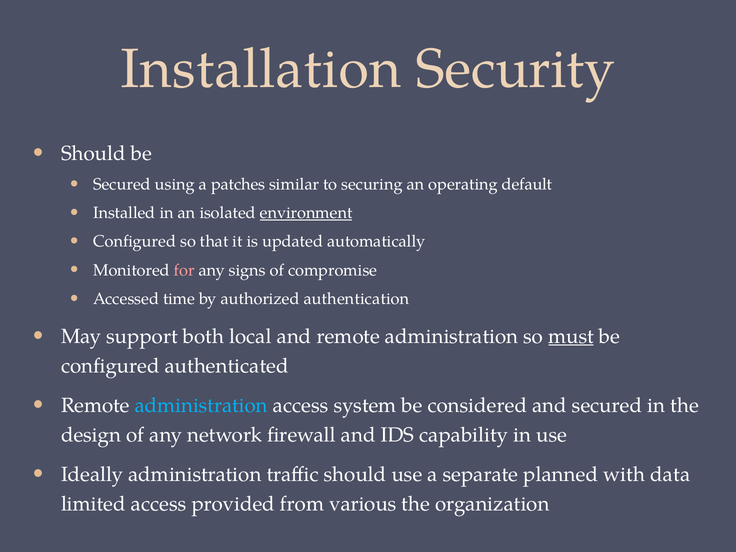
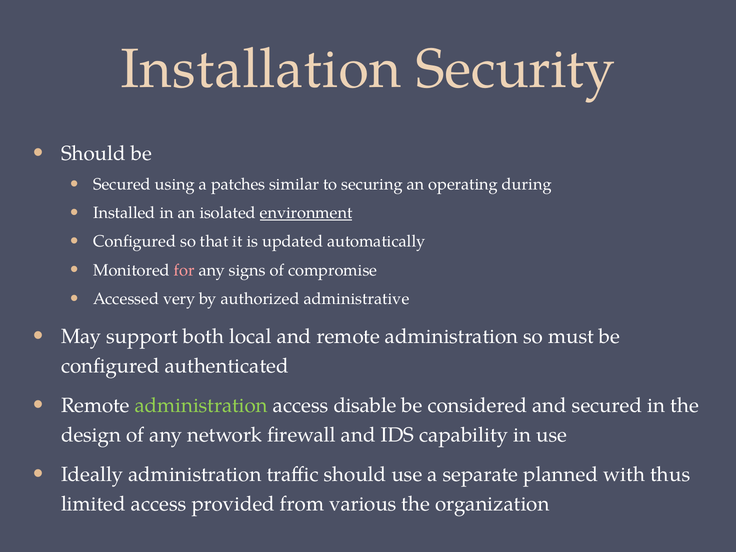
default: default -> during (527, 184)
time: time -> very (179, 299)
authentication: authentication -> administrative (357, 299)
must underline: present -> none (571, 336)
administration colour: light blue -> light green (201, 405)
system: system -> disable (365, 405)
data: data -> thus (670, 475)
